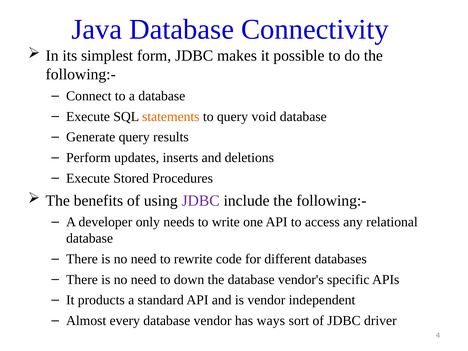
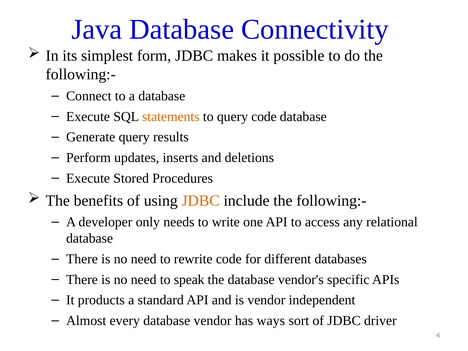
query void: void -> code (264, 117)
JDBC colour: purple -> orange (201, 201)
down: down -> speak (189, 280)
